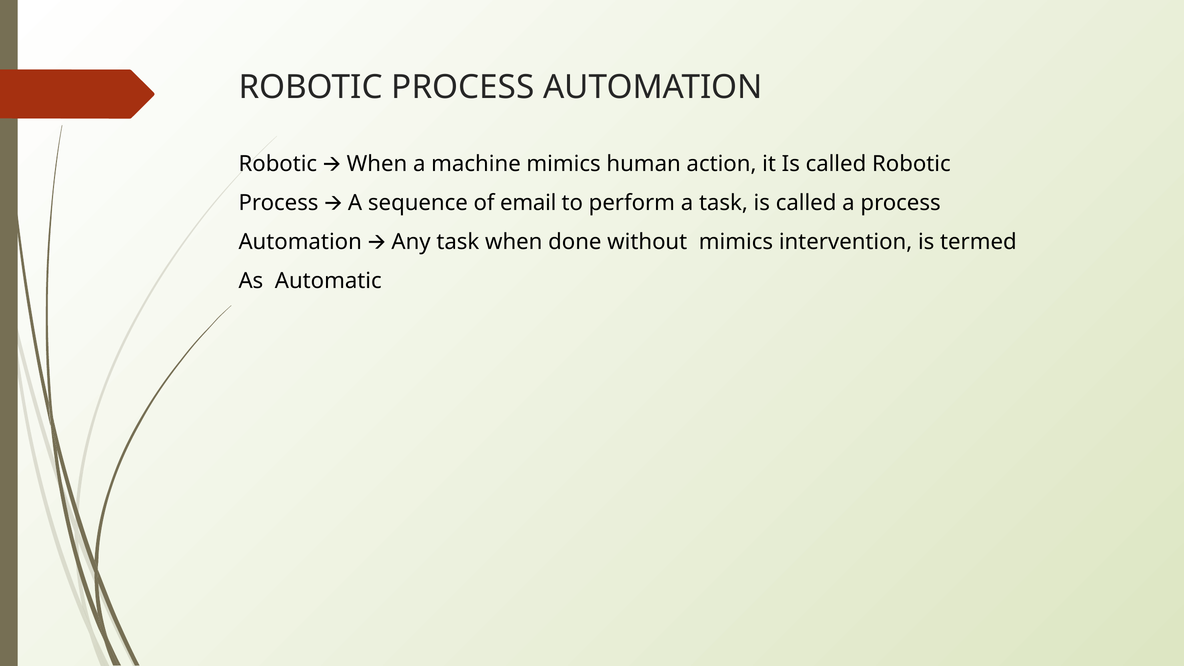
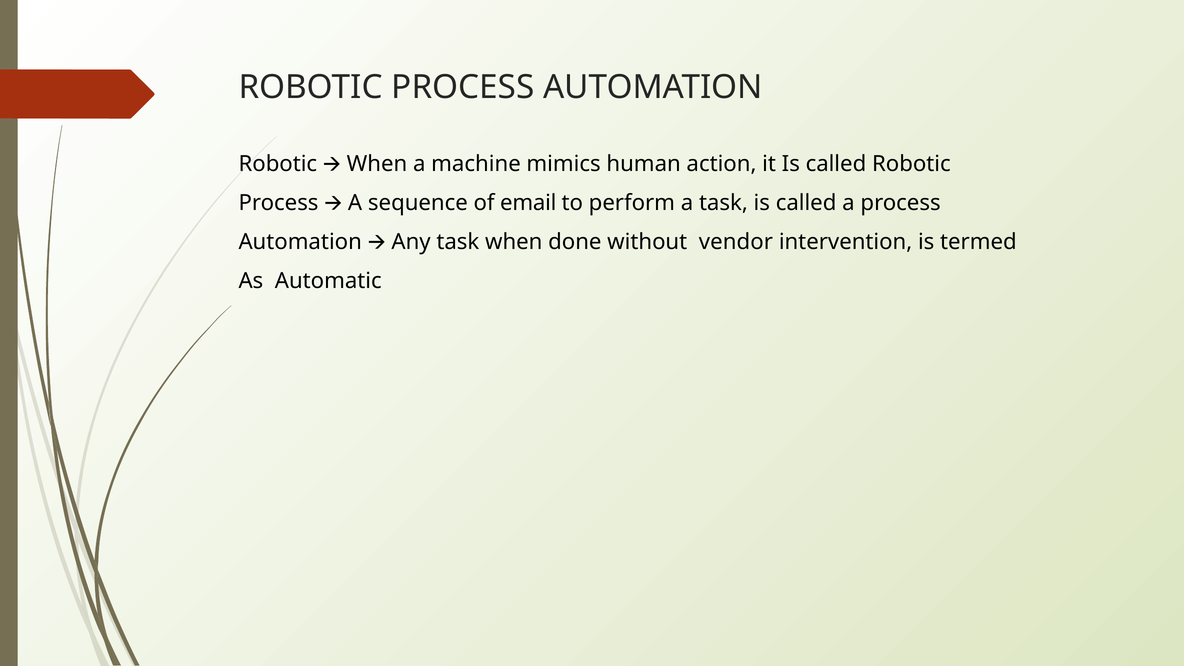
without mimics: mimics -> vendor (736, 242)
